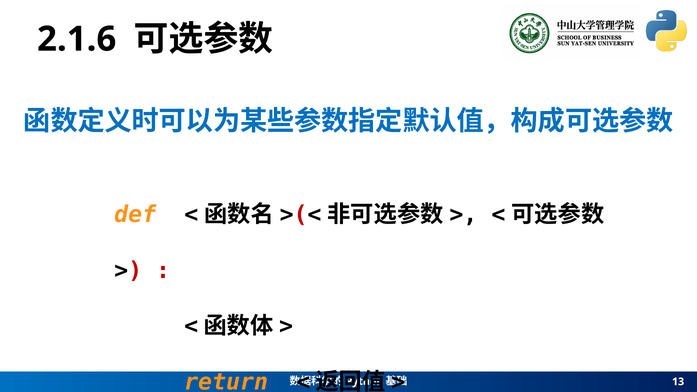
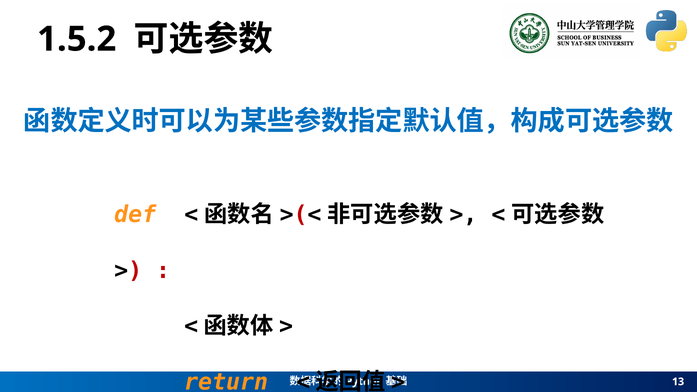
2.1.6: 2.1.6 -> 1.5.2 (77, 39)
